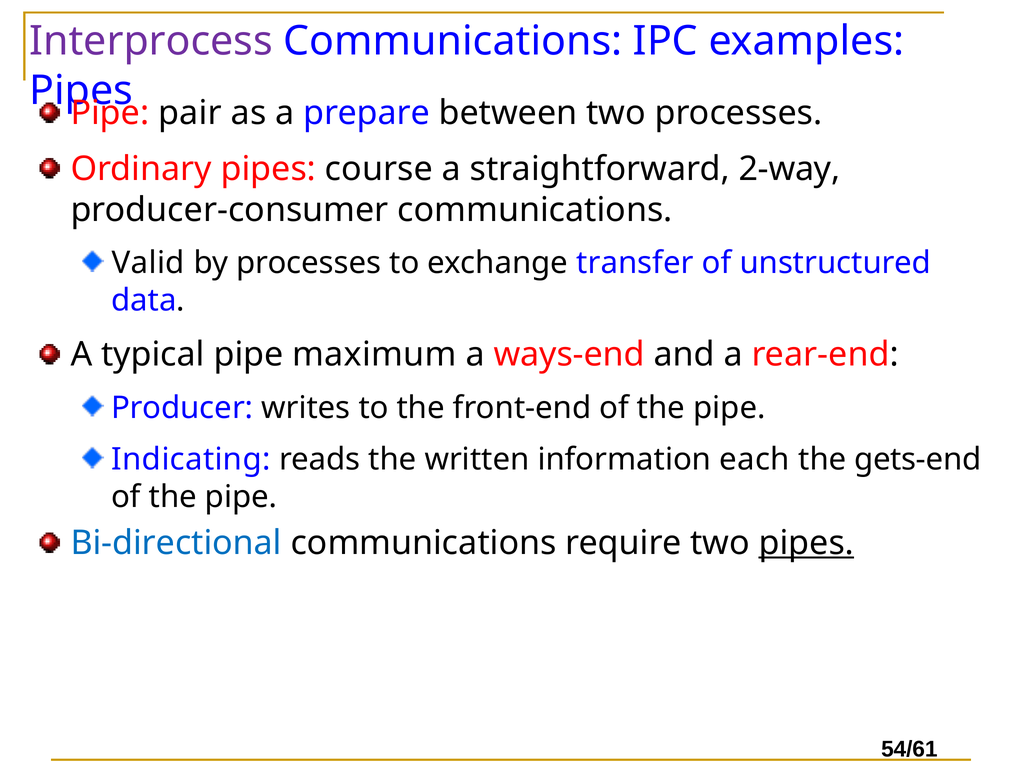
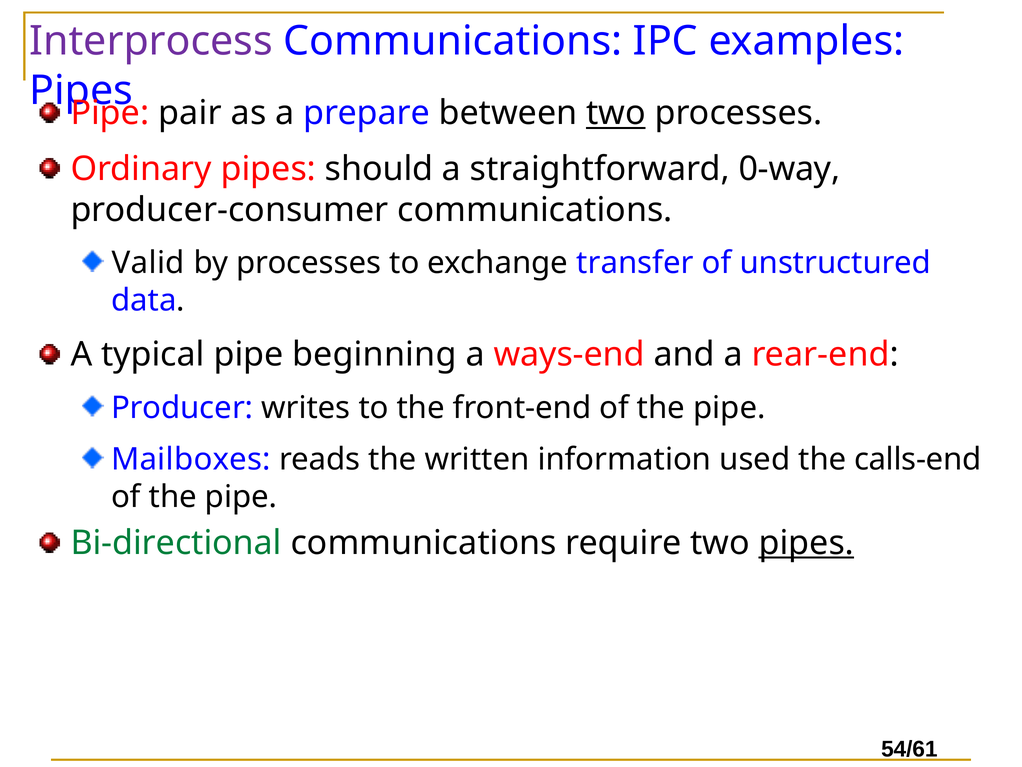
two underline: none -> present (616, 113)
course: course -> should (379, 169)
2-way: 2-way -> 0-way (789, 169)
maximum: maximum -> beginning (374, 354)
Indicating: Indicating -> Mailboxes (191, 459)
each: each -> used (755, 459)
gets-end: gets-end -> calls-end (918, 459)
Bi-directional colour: blue -> green (176, 543)
